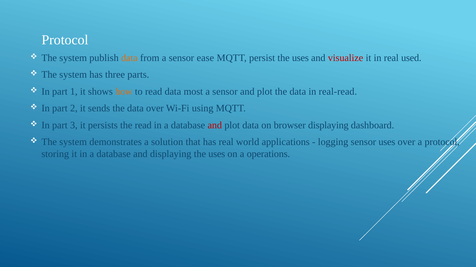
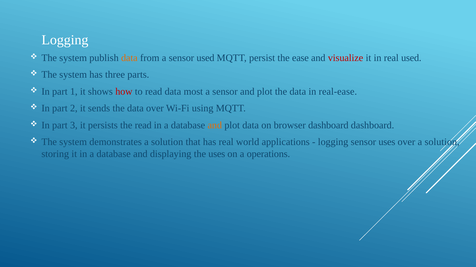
Protocol: Protocol -> Logging (65, 40)
sensor ease: ease -> used (206, 58)
persist the uses: uses -> ease (300, 58)
how colour: orange -> red (124, 92)
real-read: real-read -> real-ease (338, 92)
and colour: red -> orange (215, 126)
browser displaying: displaying -> dashboard (328, 126)
over a protocol: protocol -> solution (442, 142)
